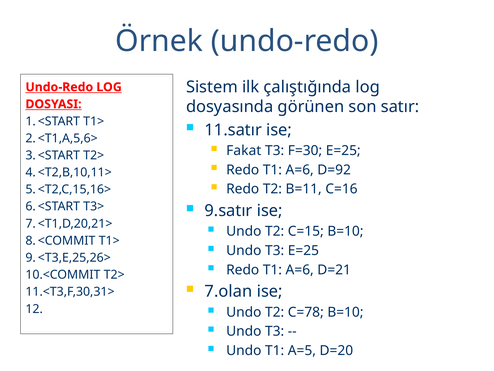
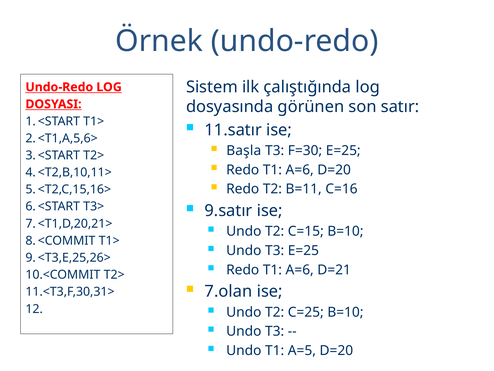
Fakat: Fakat -> Başla (244, 150)
A=6 D=92: D=92 -> D=20 (334, 170)
C=78: C=78 -> C=25 (306, 312)
